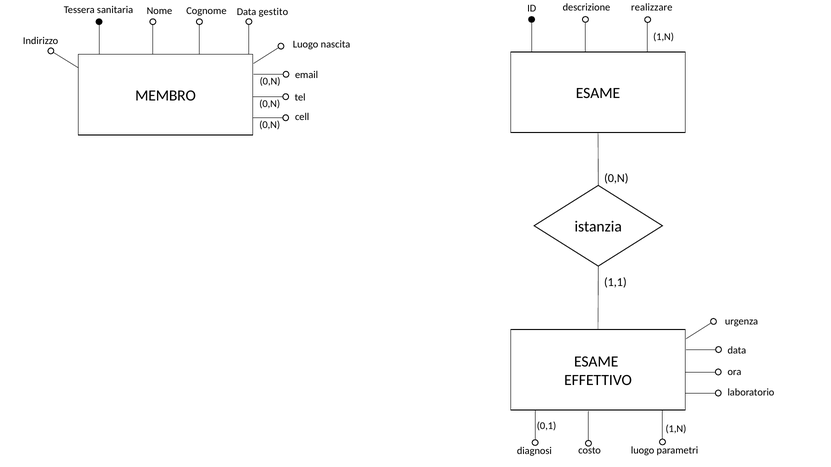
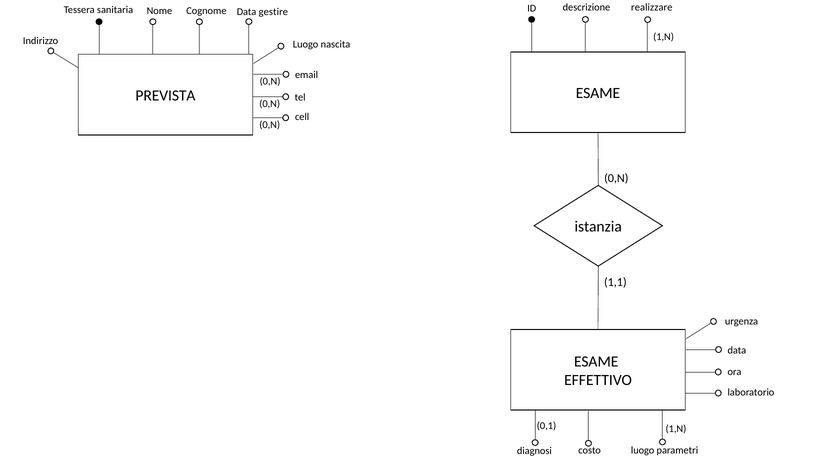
gestito: gestito -> gestire (273, 12)
MEMBRO: MEMBRO -> PREVISTA (165, 96)
